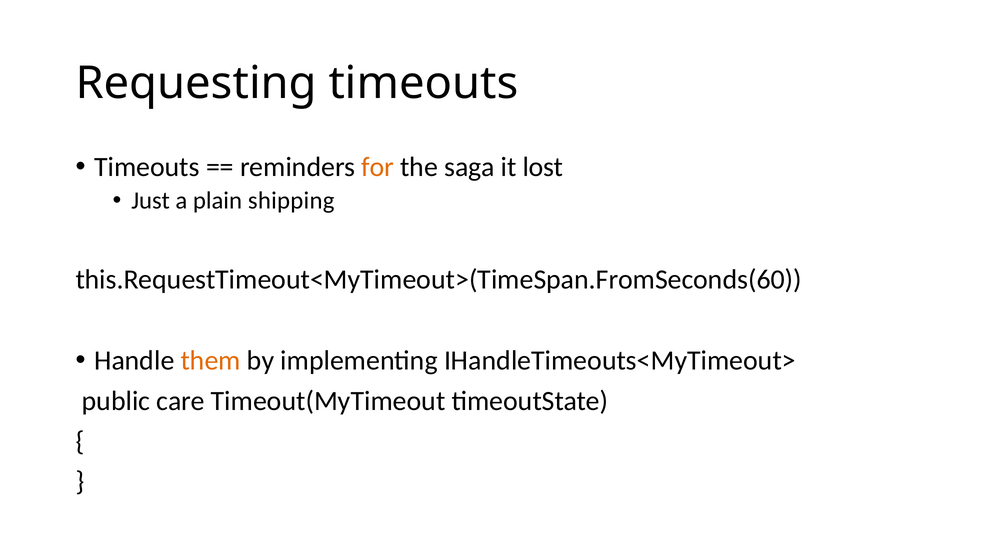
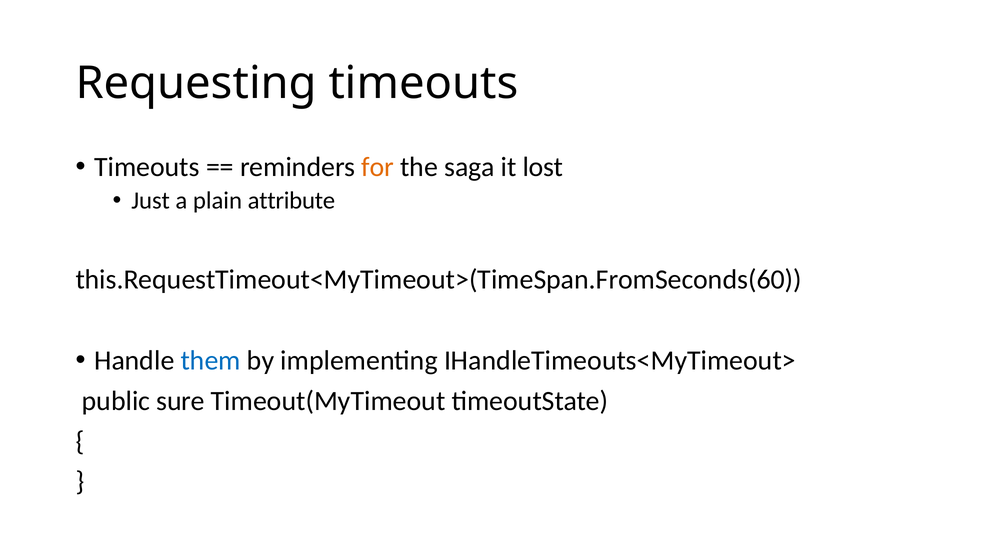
shipping: shipping -> attribute (291, 201)
them colour: orange -> blue (211, 361)
care: care -> sure (181, 401)
